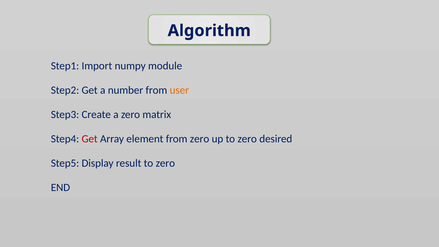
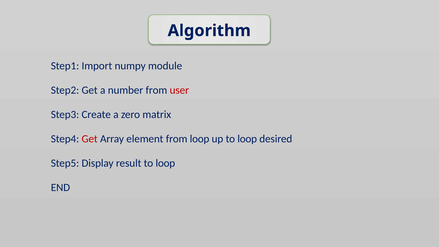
user colour: orange -> red (179, 90)
from zero: zero -> loop (200, 139)
up to zero: zero -> loop (247, 139)
result to zero: zero -> loop (165, 163)
